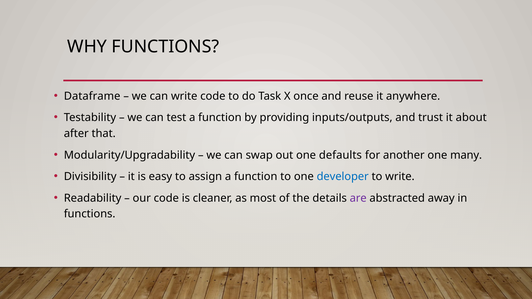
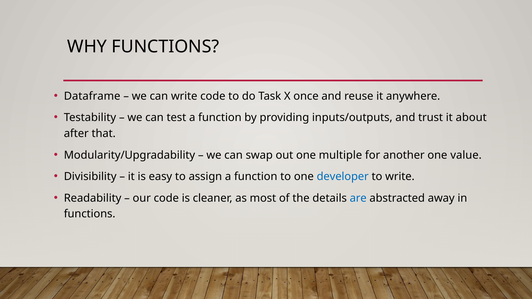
defaults: defaults -> multiple (340, 155)
many: many -> value (466, 155)
are colour: purple -> blue (358, 198)
